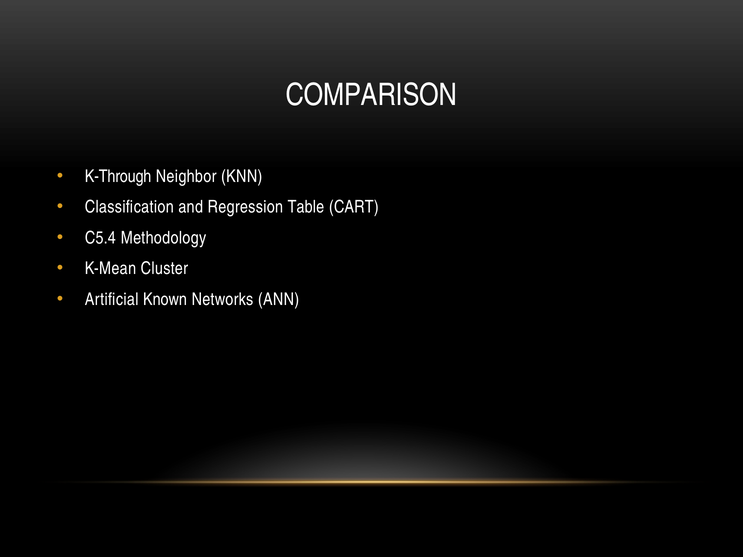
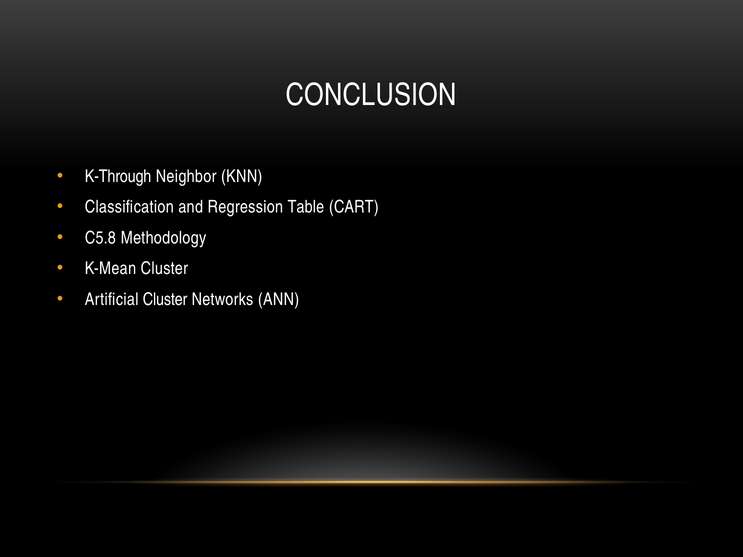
COMPARISON: COMPARISON -> CONCLUSION (371, 95)
C5.4: C5.4 -> C5.8 (100, 238)
Artificial Known: Known -> Cluster (165, 300)
